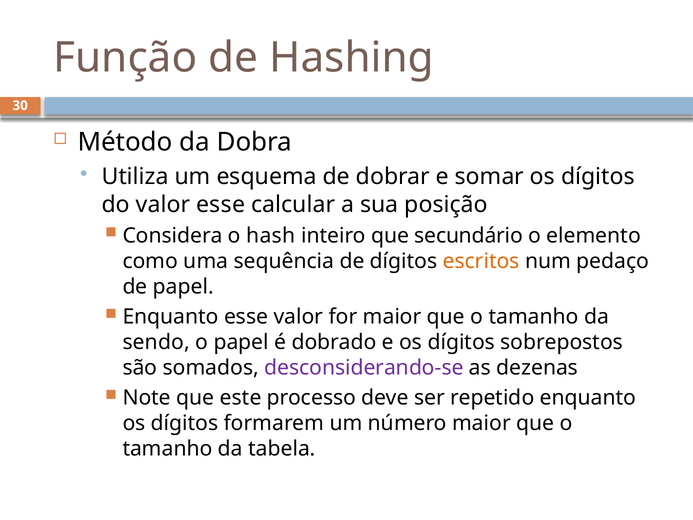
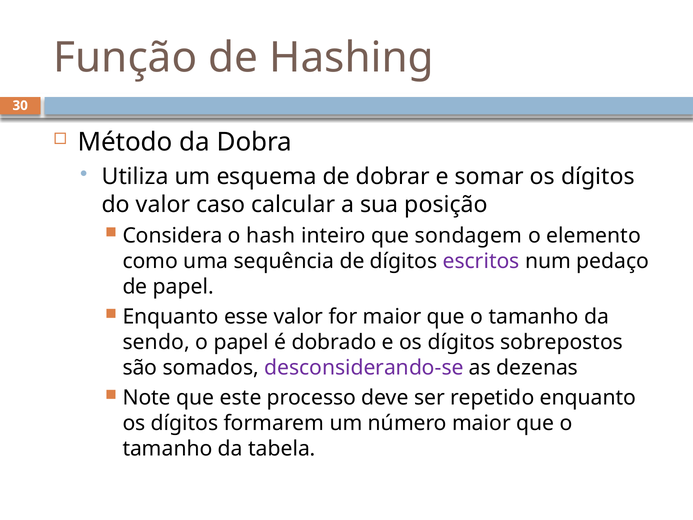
valor esse: esse -> caso (221, 204)
secundário: secundário -> sondagem (468, 236)
escritos colour: orange -> purple (481, 261)
